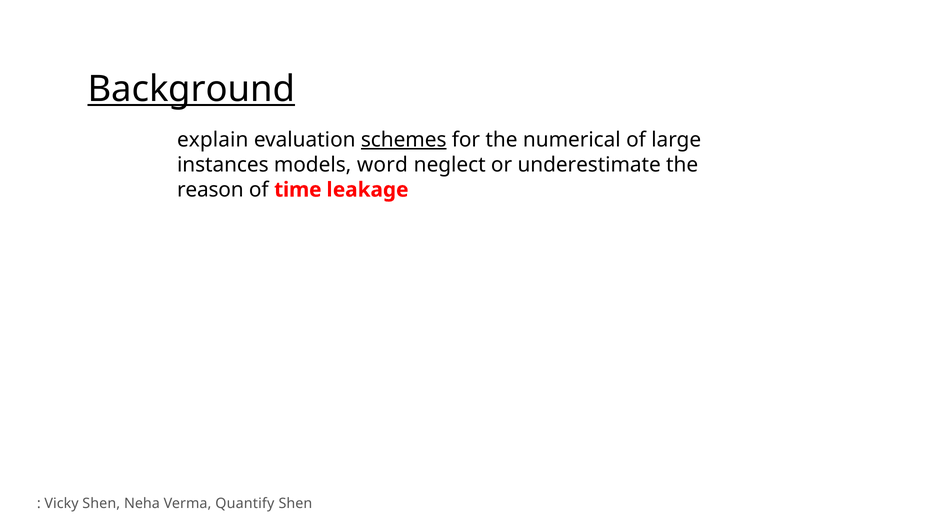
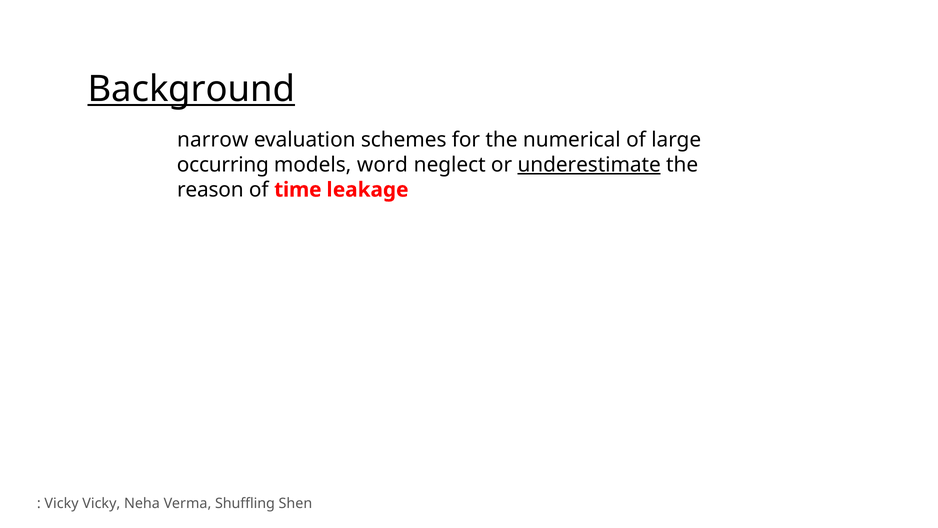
explain: explain -> narrow (213, 140)
schemes underline: present -> none (404, 140)
instances: instances -> occurring (223, 165)
underestimate underline: none -> present (589, 165)
Vicky Shen: Shen -> Vicky (101, 503)
Quantify: Quantify -> Shuffling (245, 503)
